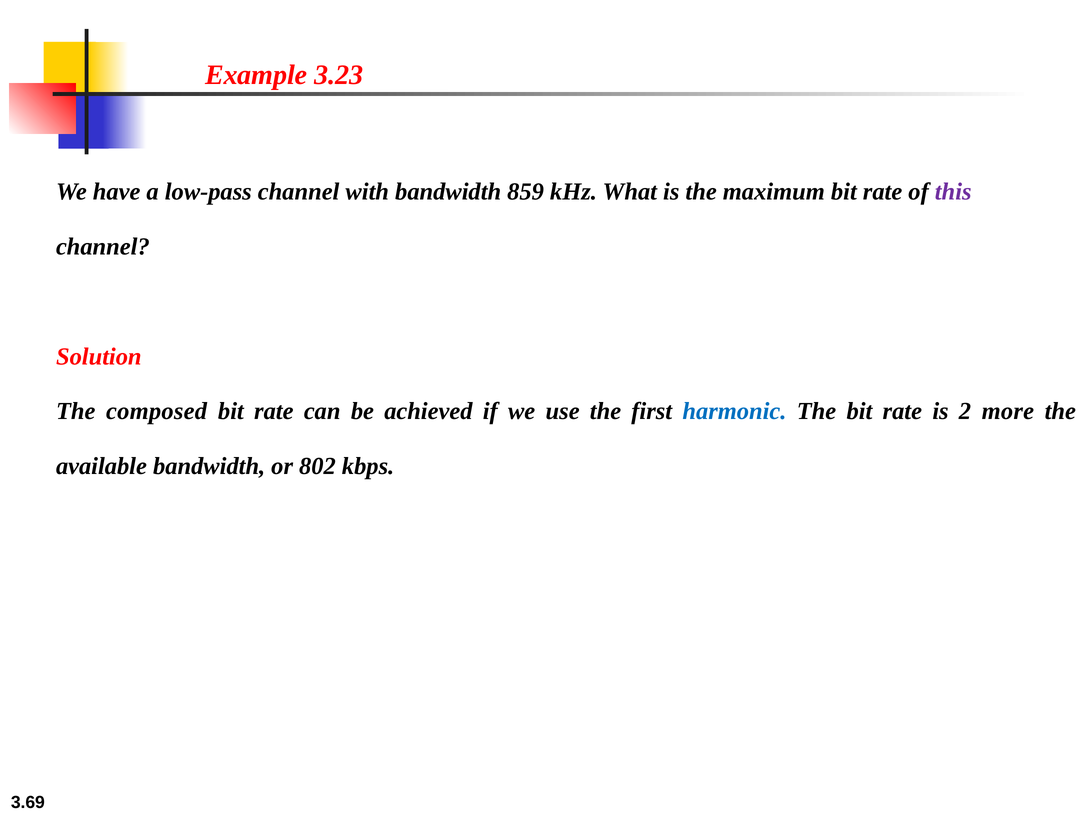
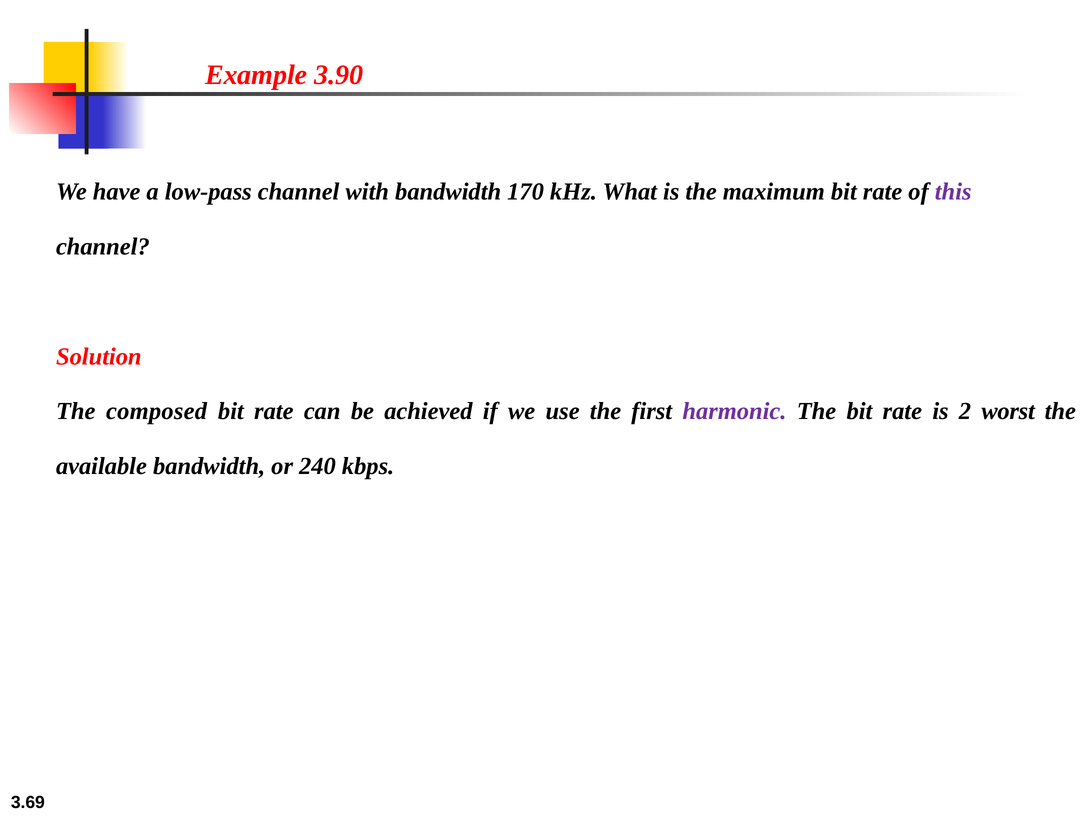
3.23: 3.23 -> 3.90 (339, 75)
859: 859 -> 170 (526, 192)
harmonic colour: blue -> purple (734, 411)
more: more -> worst (1008, 411)
802: 802 -> 240 (317, 466)
